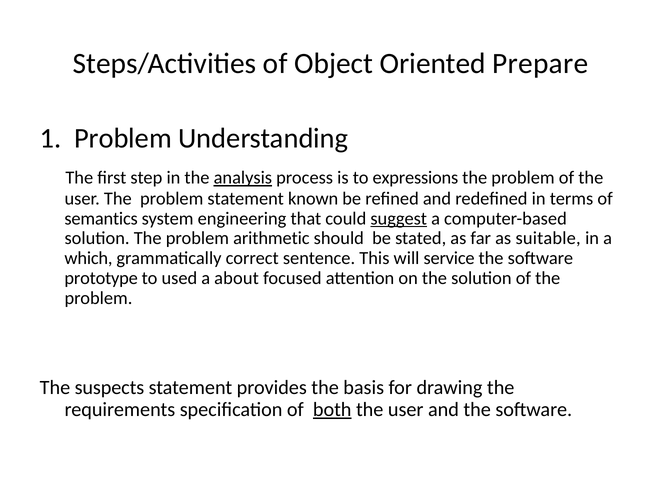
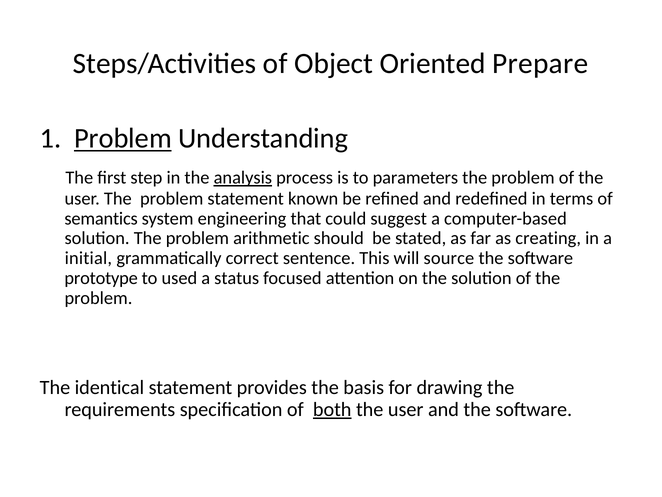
Problem underline: none -> present (123, 138)
expressions: expressions -> parameters (415, 178)
suggest underline: present -> none (399, 218)
suitable: suitable -> creating (548, 238)
which: which -> initial (88, 258)
service: service -> source (449, 258)
about: about -> status (237, 278)
suspects: suspects -> identical (109, 387)
